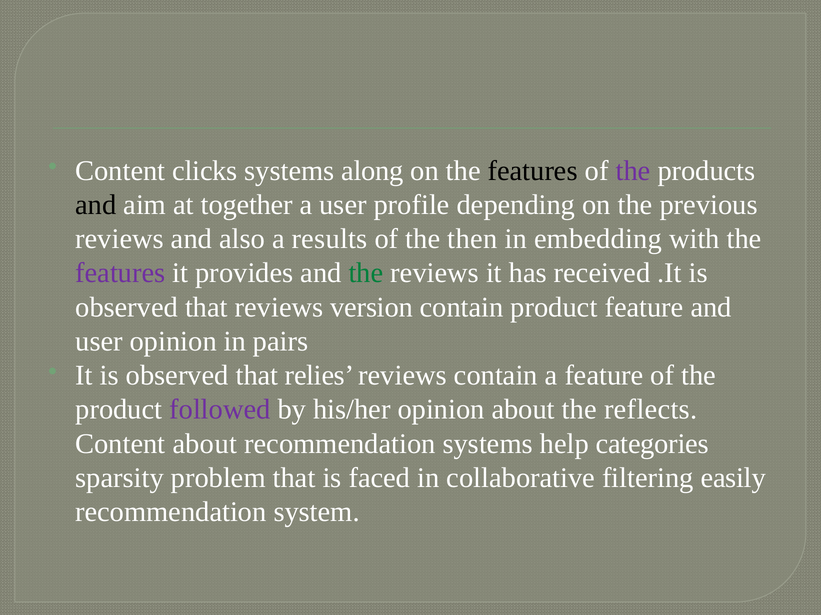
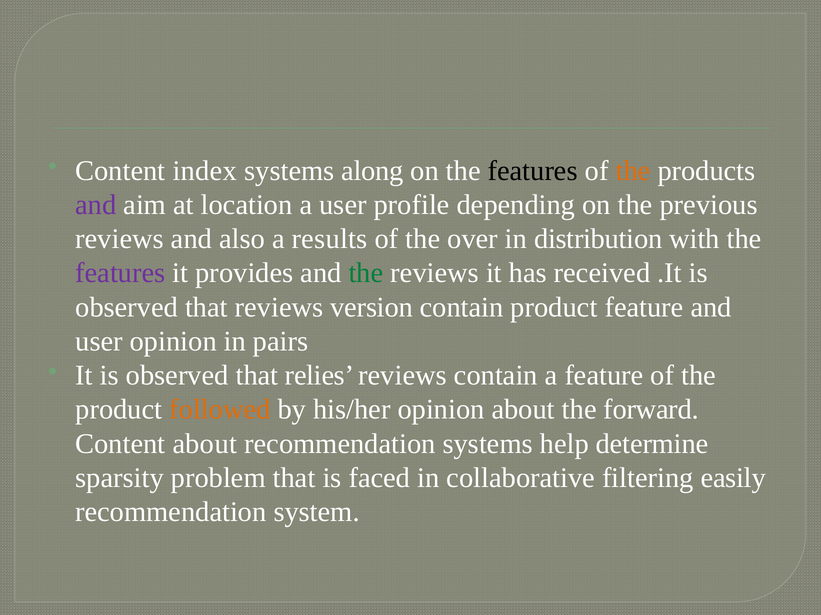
clicks: clicks -> index (205, 171)
the colour: purple -> orange (633, 171)
and colour: black -> purple (96, 205)
together: together -> location (247, 205)
then: then -> over (473, 239)
embedding: embedding -> distribution (598, 239)
followed colour: purple -> orange (220, 410)
reflects: reflects -> forward (651, 410)
categories: categories -> determine (652, 444)
